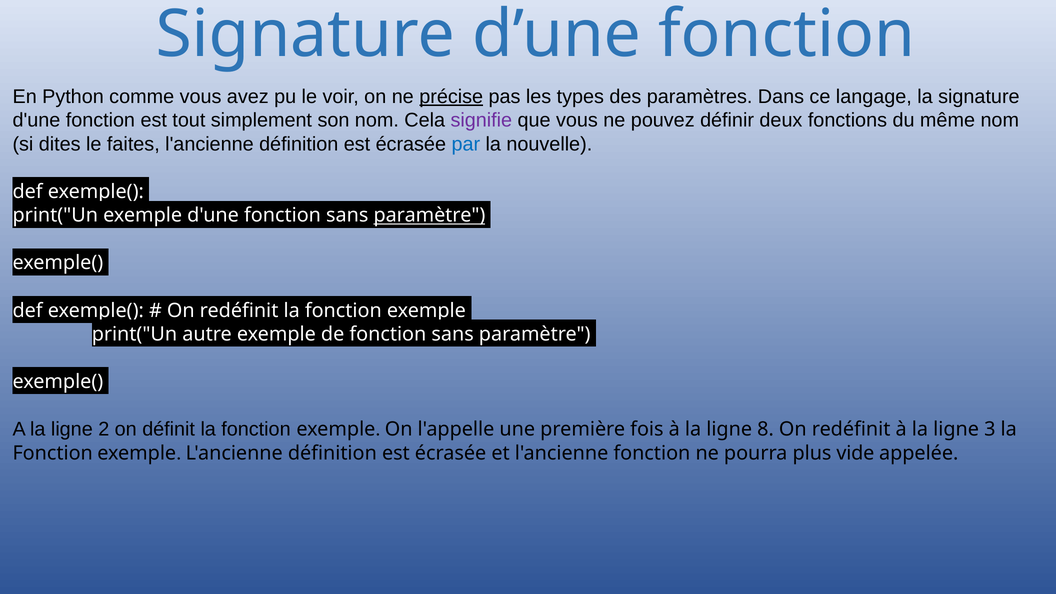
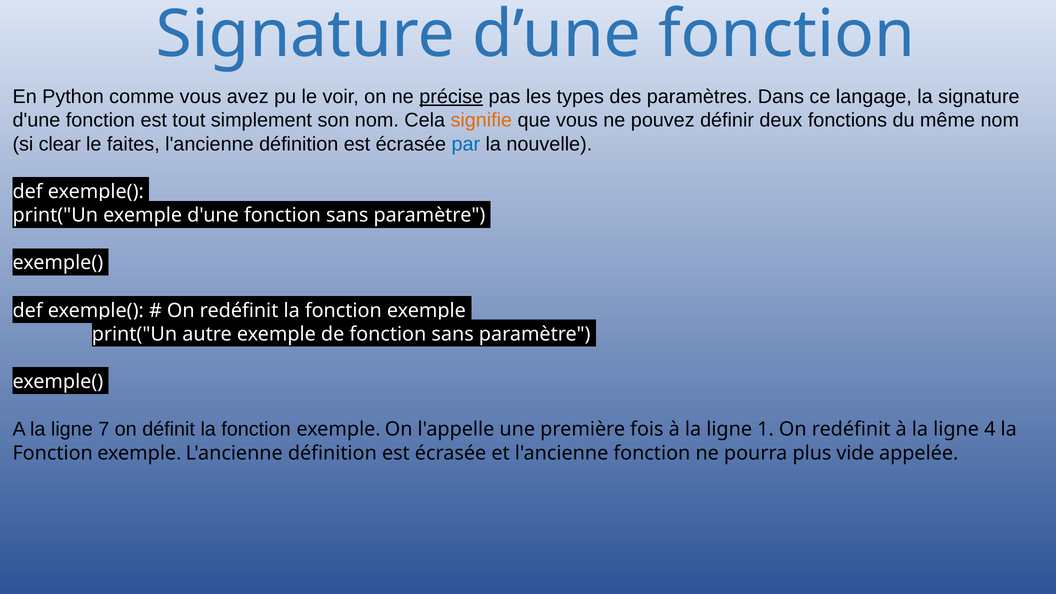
signifie colour: purple -> orange (481, 120)
dites: dites -> clear (60, 144)
paramètre underline: present -> none (429, 215)
2: 2 -> 7 (104, 429)
8: 8 -> 1 (766, 429)
3: 3 -> 4 (990, 429)
